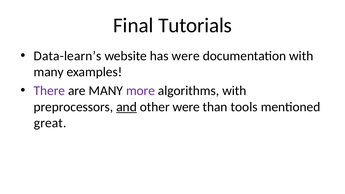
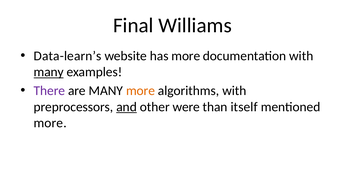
Tutorials: Tutorials -> Williams (195, 25)
has were: were -> more (186, 56)
many underline: none -> present (49, 72)
more colour: purple -> orange (140, 91)
tools: tools -> itself (244, 107)
great: great -> more (50, 123)
